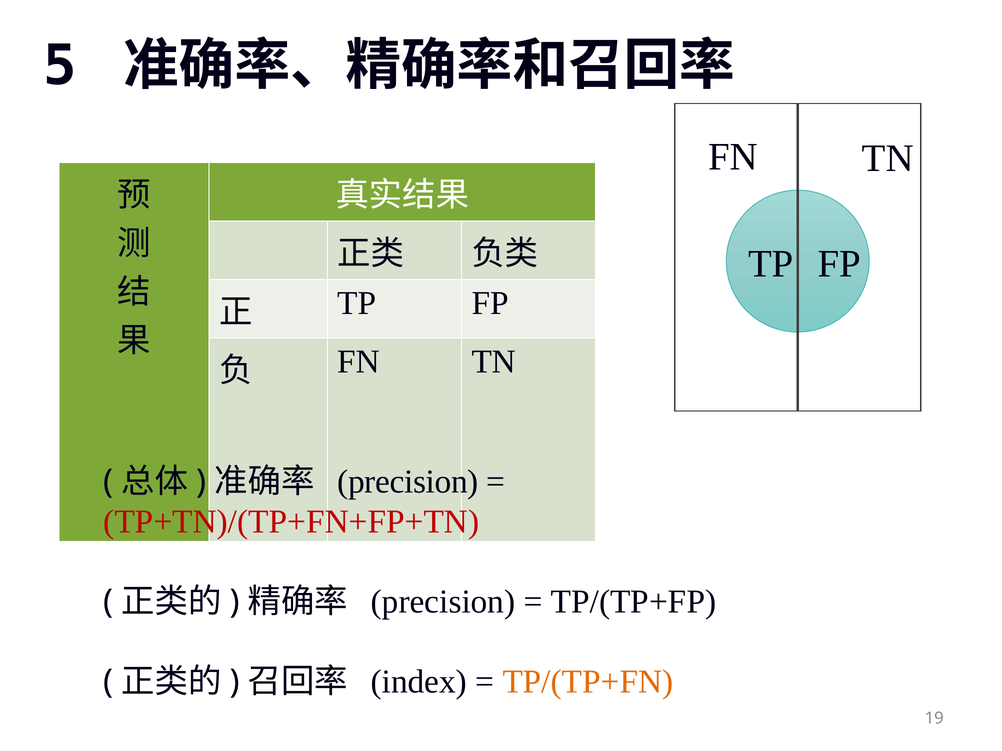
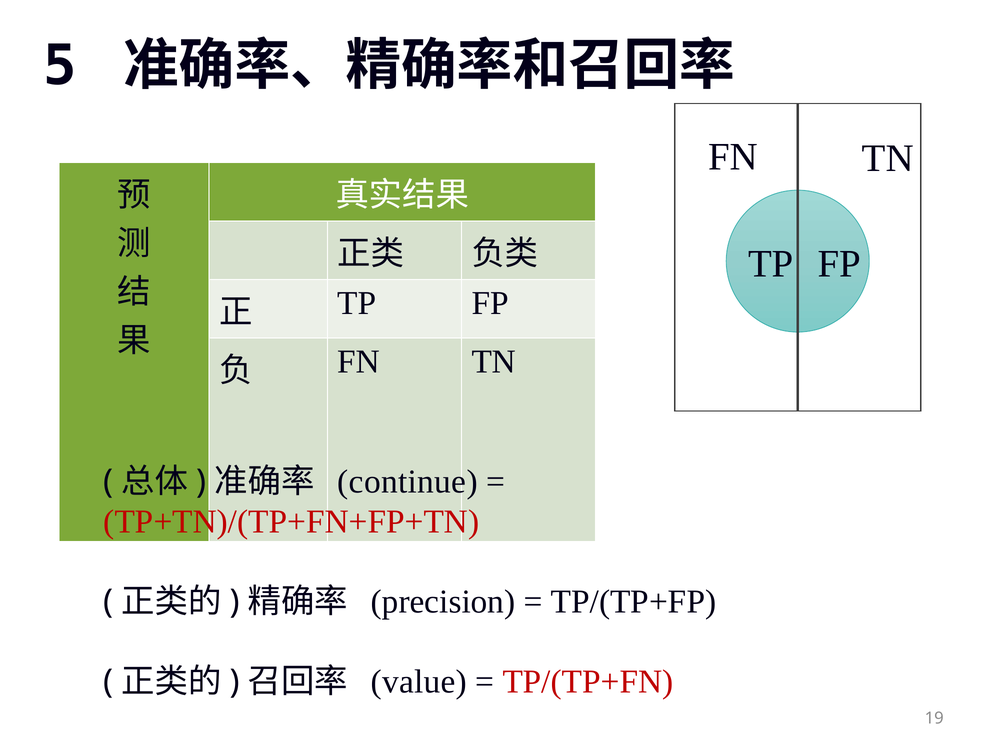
precision: precision -> continue (408, 482)
index: index -> value (419, 682)
TP/(TP+FN colour: orange -> red (588, 682)
